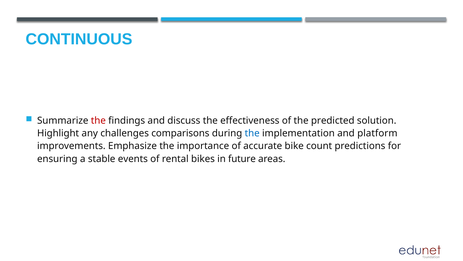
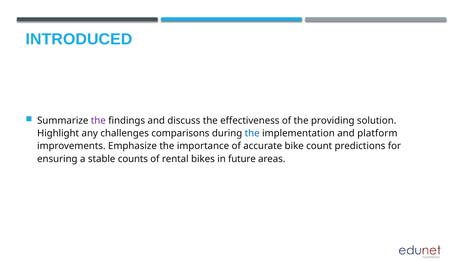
CONTINUOUS: CONTINUOUS -> INTRODUCED (79, 39)
the colour: red -> purple (98, 120)
predicted: predicted -> providing (333, 120)
events: events -> counts (133, 159)
